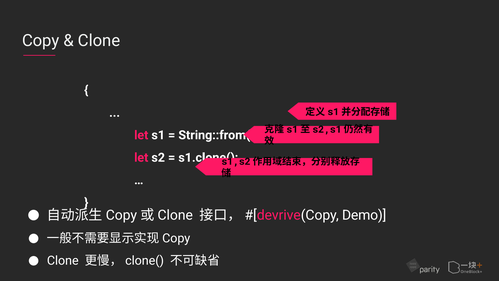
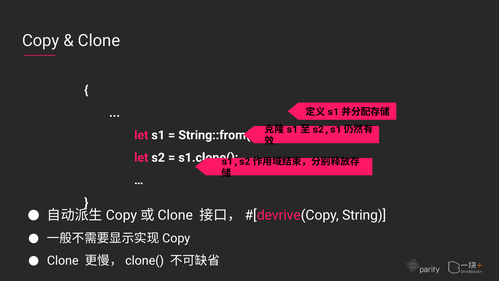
Demo: Demo -> String (364, 215)
